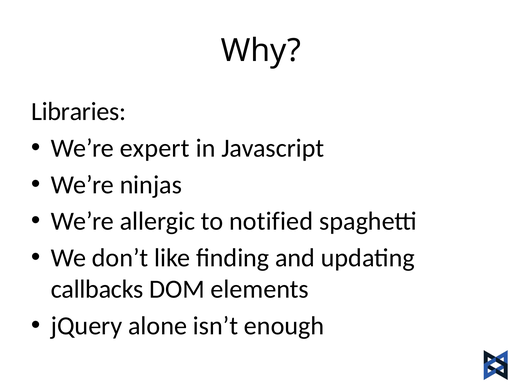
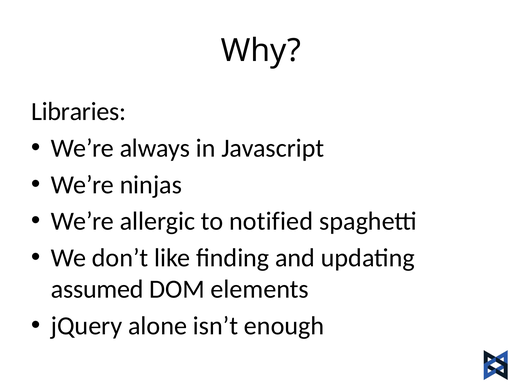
expert: expert -> always (155, 148)
callbacks: callbacks -> assumed (97, 289)
